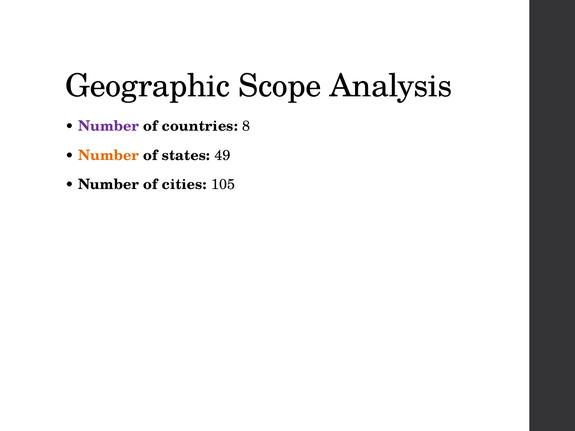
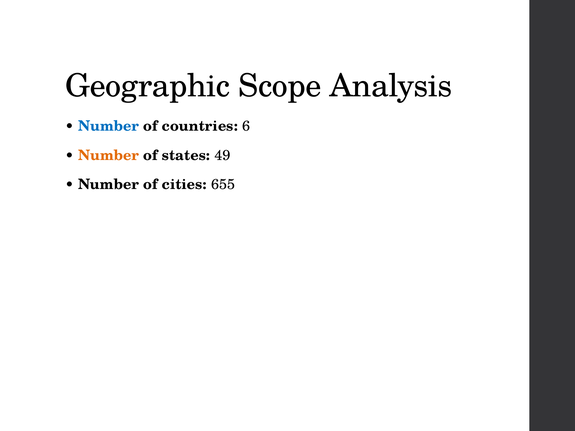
Number colour: purple -> blue (109, 126)
8: 8 -> 6 (246, 126)
105: 105 -> 655 (223, 185)
